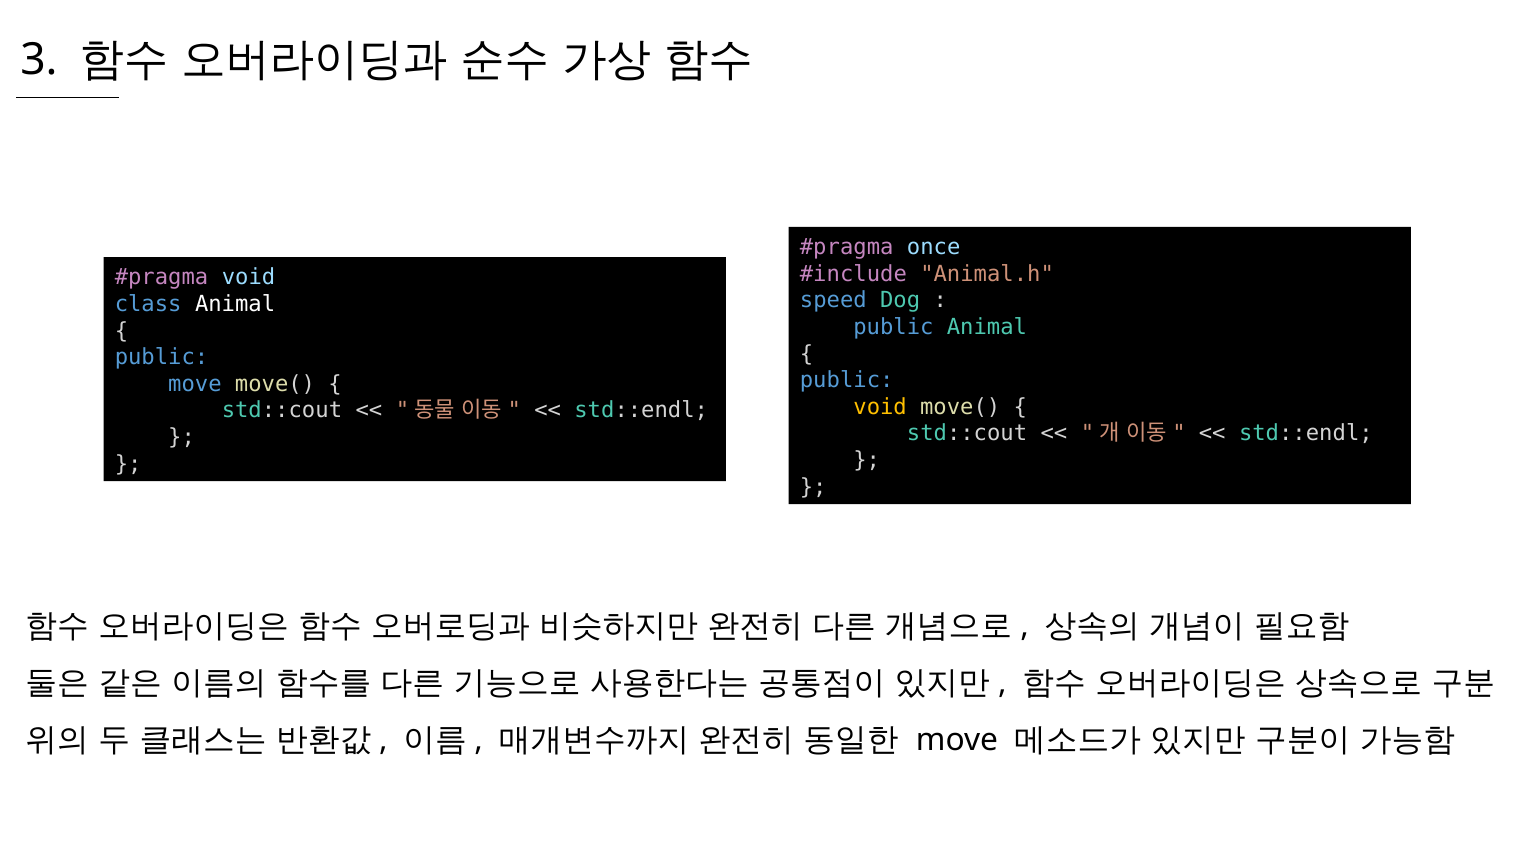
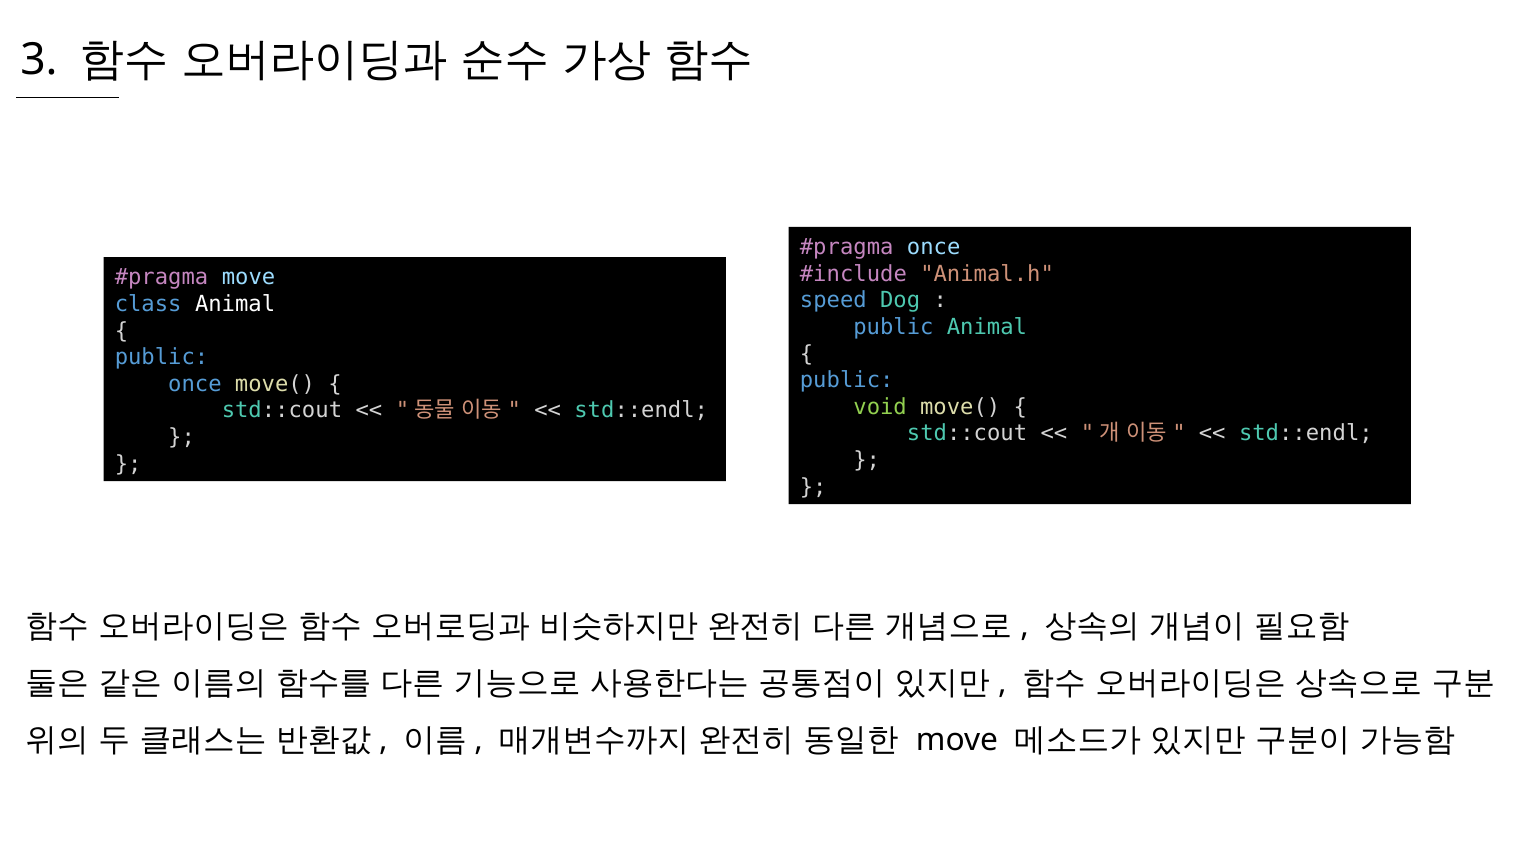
void: void -> move (249, 278)
move: move -> once (195, 384)
void colour: yellow -> light green (880, 407)
